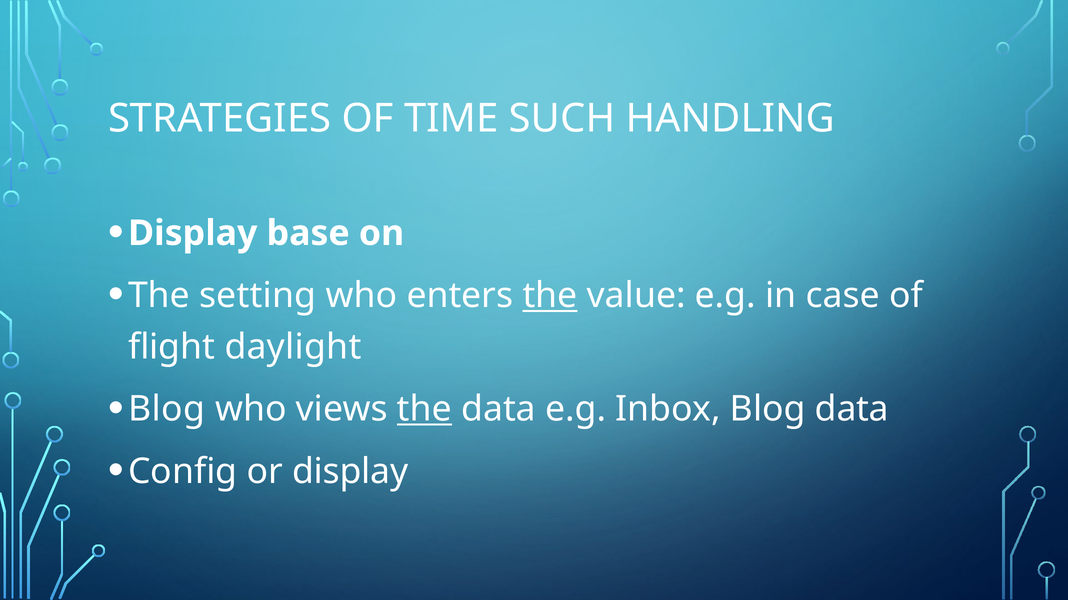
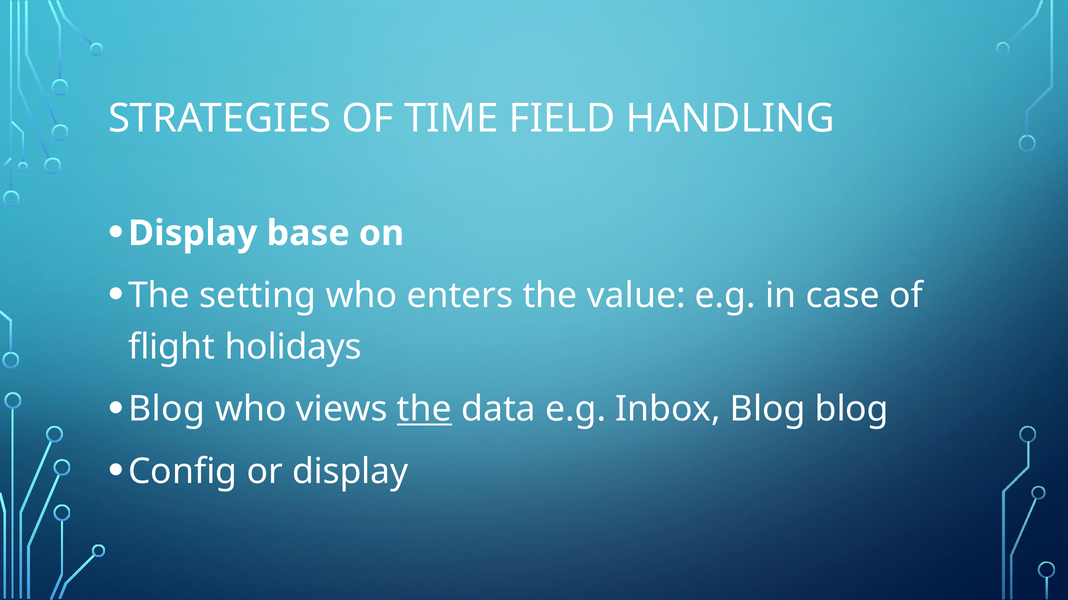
SUCH: SUCH -> FIELD (562, 119)
the underline: present -> none (550, 296)
daylight: daylight -> holidays (293, 347)
Blog data: data -> blog (852, 410)
